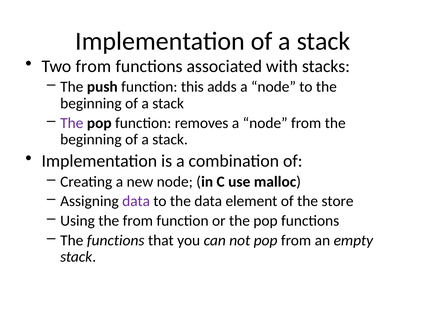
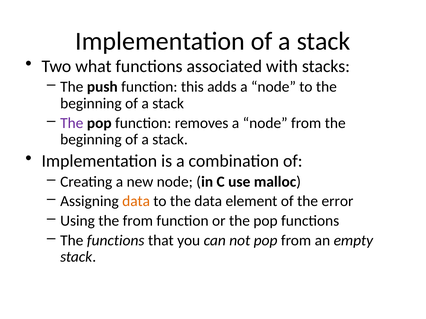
Two from: from -> what (93, 66)
data colour: purple -> orange (136, 202)
store: store -> error (337, 202)
